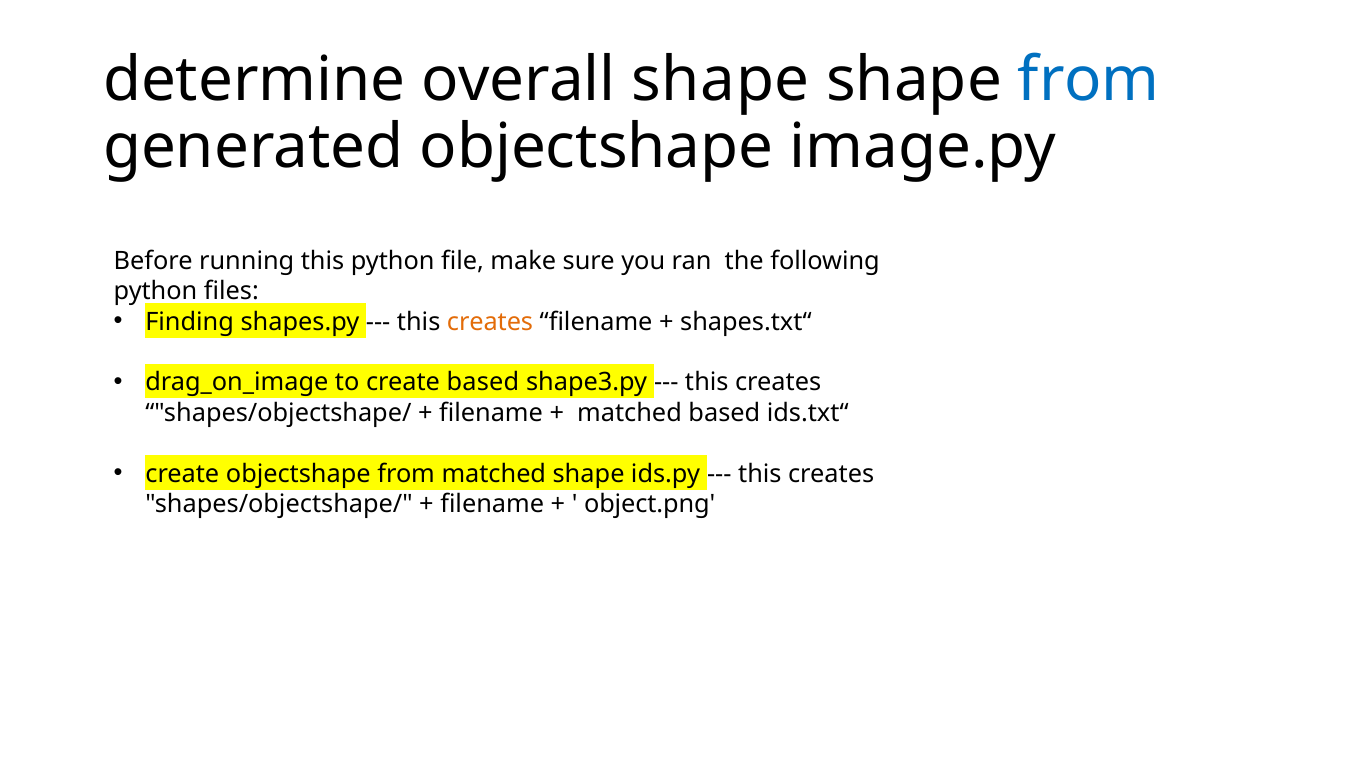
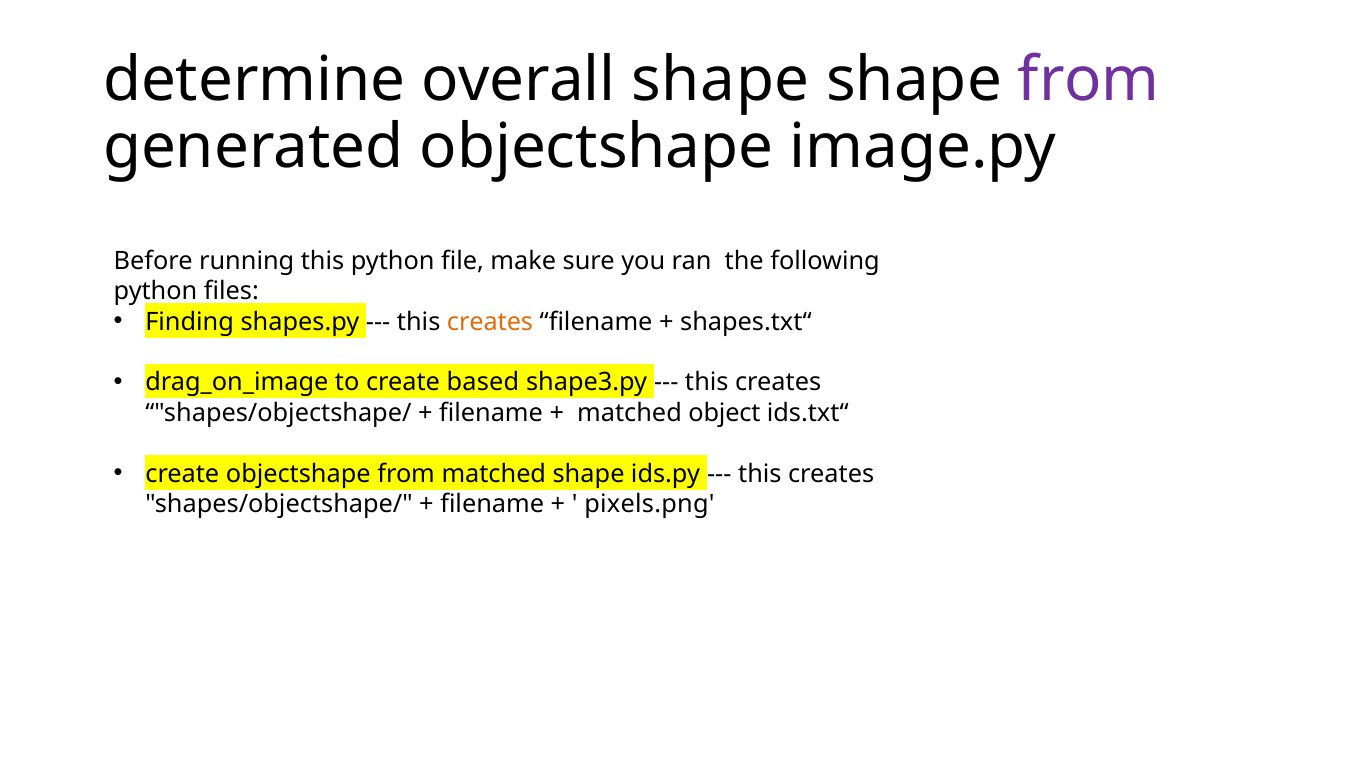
from colour: blue -> purple (1089, 80)
matched based: based -> object (724, 413)
object.png: object.png -> pixels.png (649, 504)
